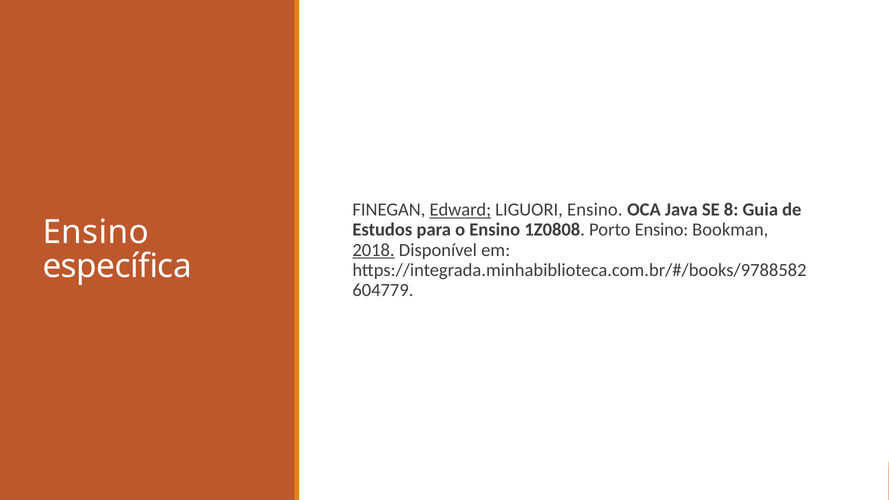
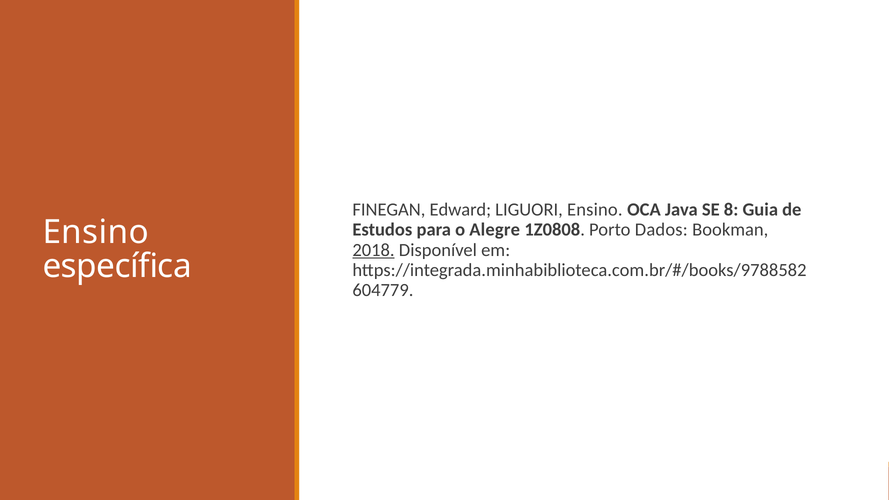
Edward; underline: present -> none (460, 210)
o Ensino: Ensino -> Alegre (495, 230)
Porto Ensino: Ensino -> Dados (661, 230)
